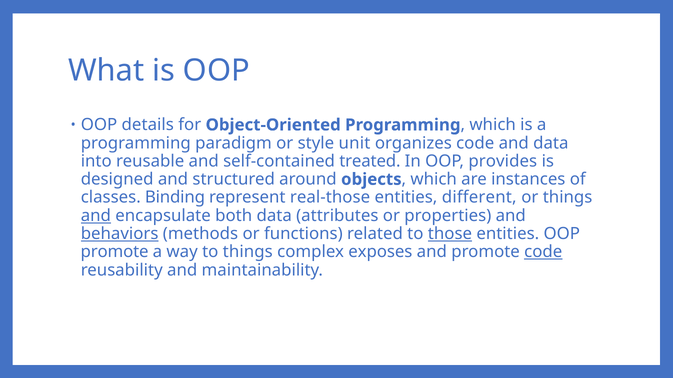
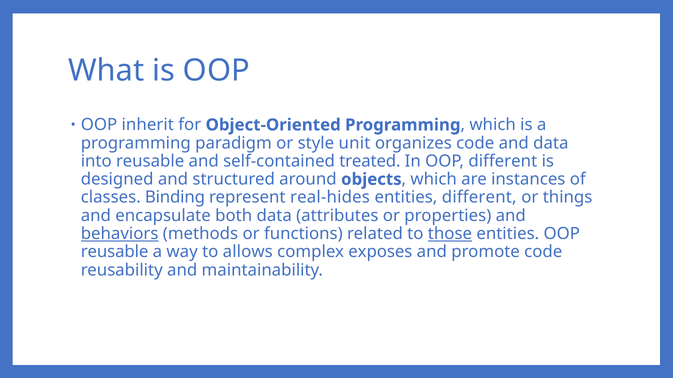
details: details -> inherit (148, 125)
OOP provides: provides -> different (503, 161)
real-those: real-those -> real-hides (330, 198)
and underline: present -> none (96, 216)
promote: promote -> reusable (115, 252)
to things: things -> allows (248, 252)
code underline: present -> none (543, 252)
